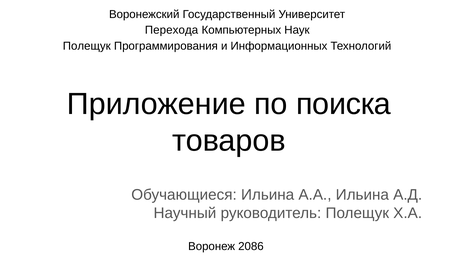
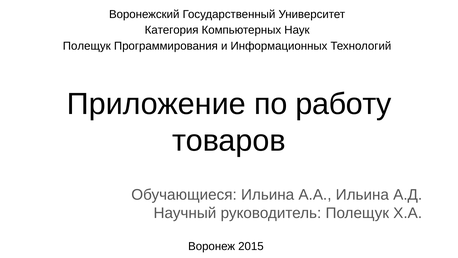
Перехода: Перехода -> Категория (172, 30)
поиска: поиска -> работу (344, 104)
2086: 2086 -> 2015 (251, 246)
